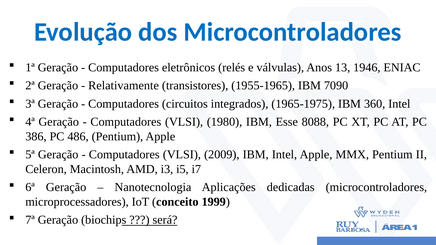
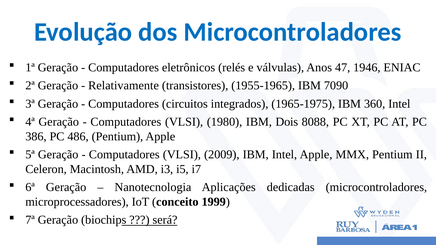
13: 13 -> 47 (343, 68)
Esse: Esse -> Dois (287, 122)
